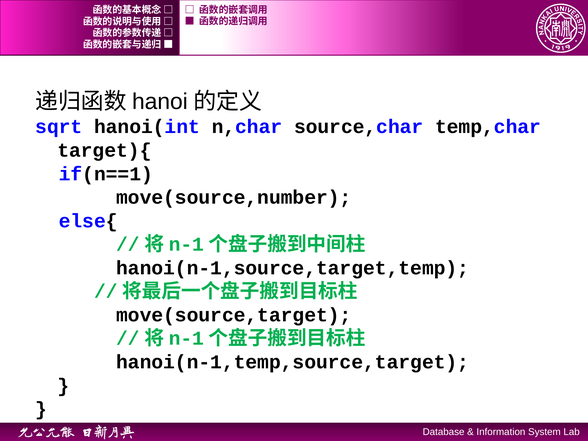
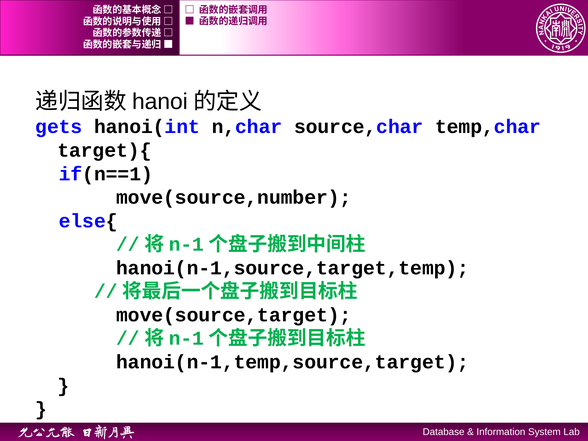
sqrt: sqrt -> gets (59, 127)
